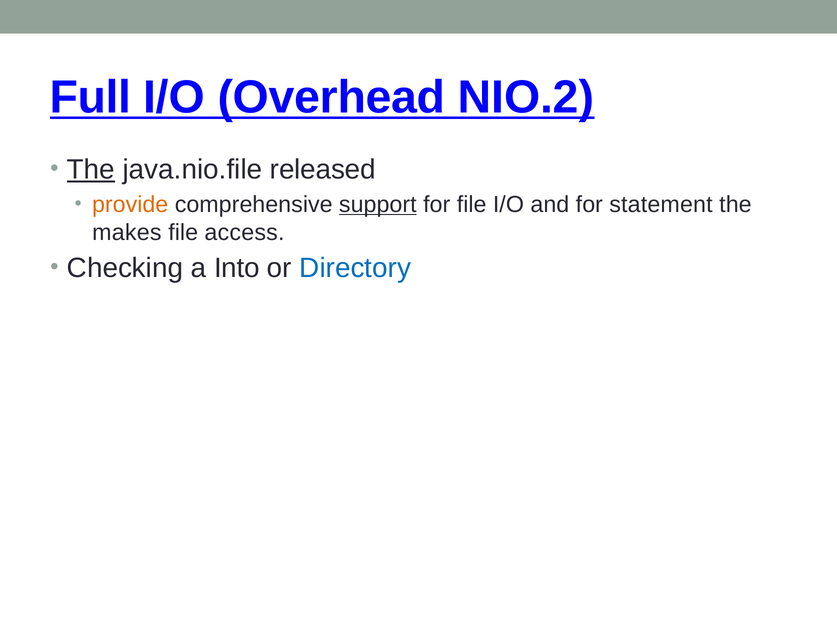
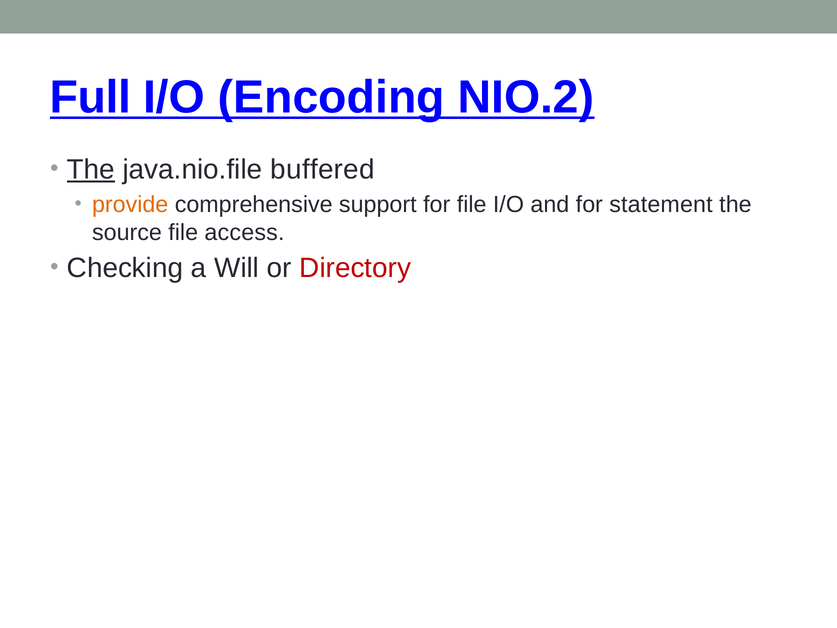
Overhead: Overhead -> Encoding (331, 97)
released: released -> buffered (323, 169)
support underline: present -> none (378, 204)
makes: makes -> source (127, 232)
Into: Into -> Will (237, 268)
Directory colour: blue -> red (355, 268)
